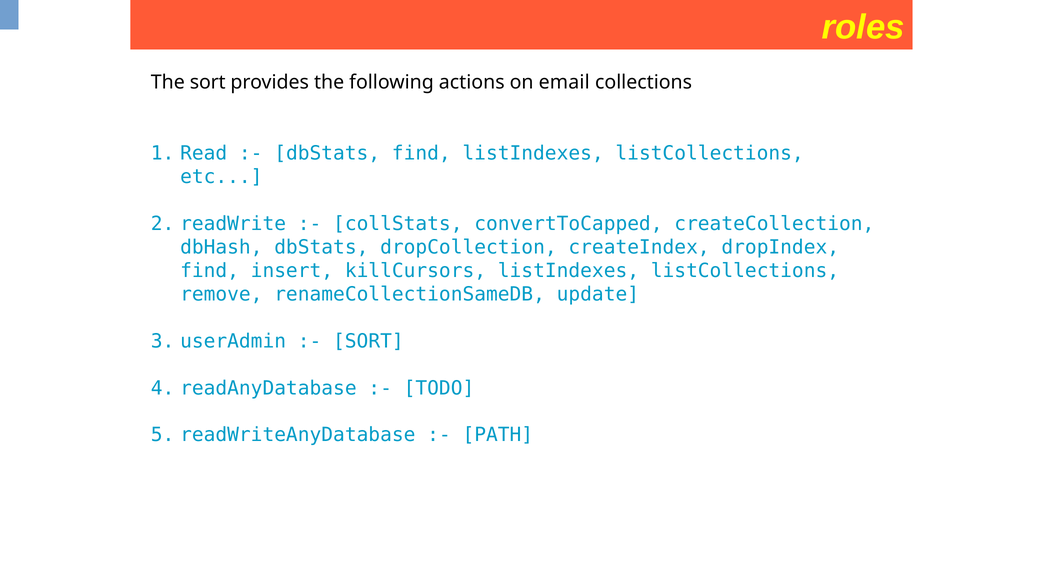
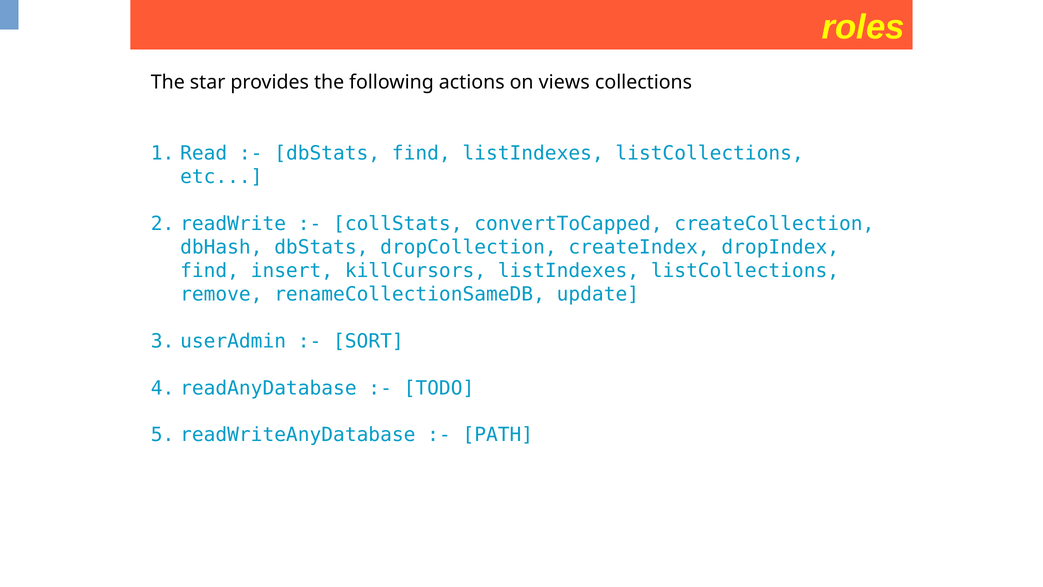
The sort: sort -> star (208, 82)
email: email -> views (564, 82)
